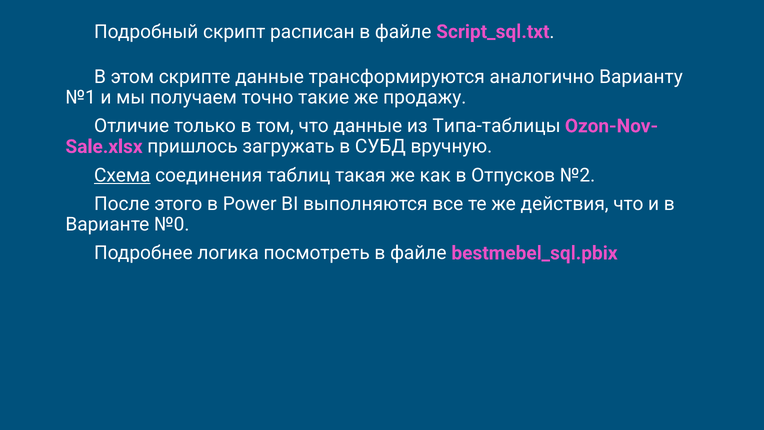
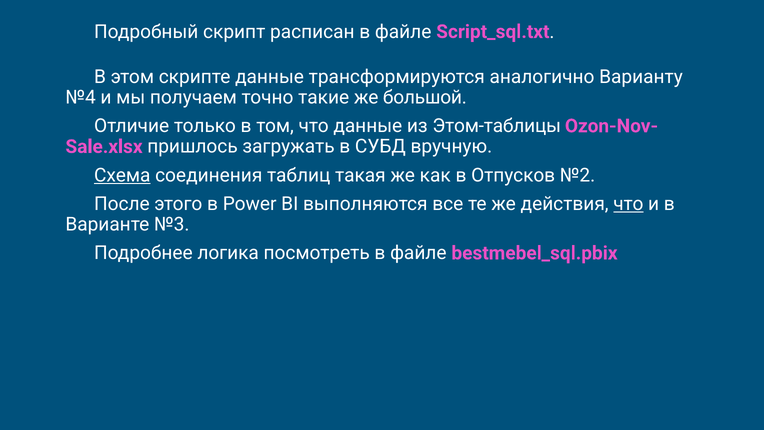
№1: №1 -> №4 (81, 97)
продажу: продажу -> большой (425, 97)
Типа-таблицы: Типа-таблицы -> Этом-таблицы (497, 126)
что underline: none -> present (628, 204)
№0: №0 -> №3 (172, 224)
